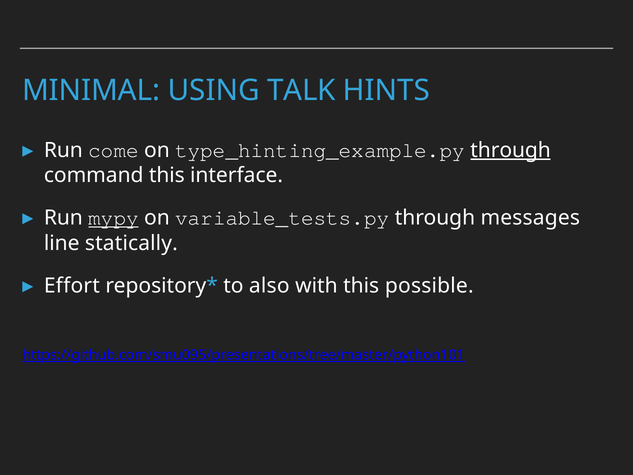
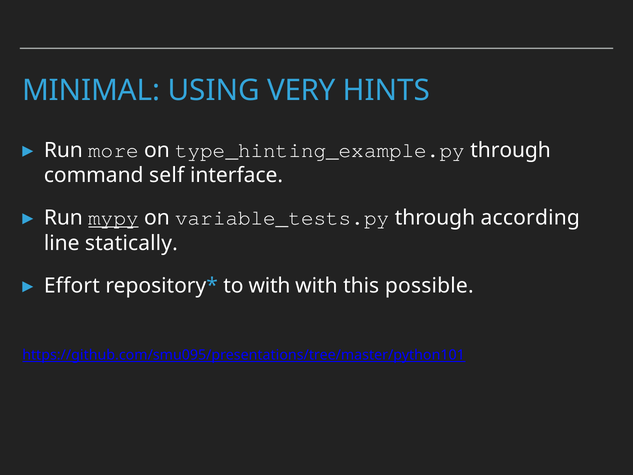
TALK: TALK -> VERY (301, 90)
come: come -> more (114, 150)
through underline: present -> none (511, 150)
command this: this -> self (167, 175)
messages: messages -> according (530, 218)
to also: also -> with (269, 286)
